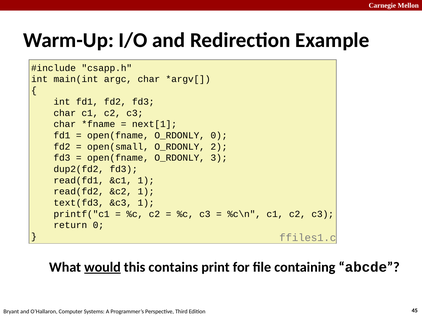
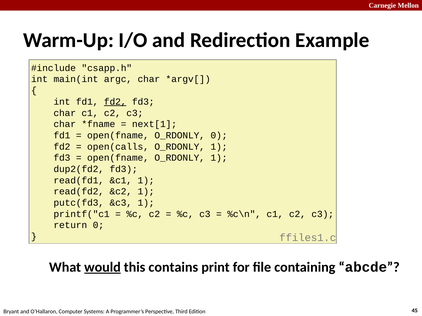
fd2 underline: none -> present (115, 102)
open(small: open(small -> open(calls (118, 147)
2: 2 -> 1 (219, 147)
open(fname O_RDONLY 3: 3 -> 1 (219, 158)
text(fd3: text(fd3 -> putc(fd3 (79, 203)
